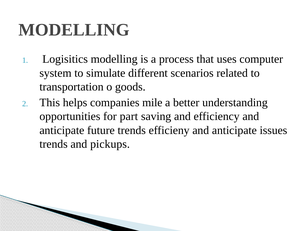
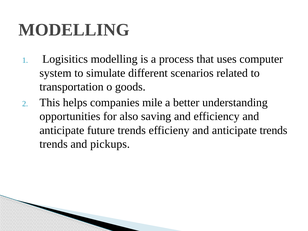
part: part -> also (129, 116)
anticipate issues: issues -> trends (274, 130)
